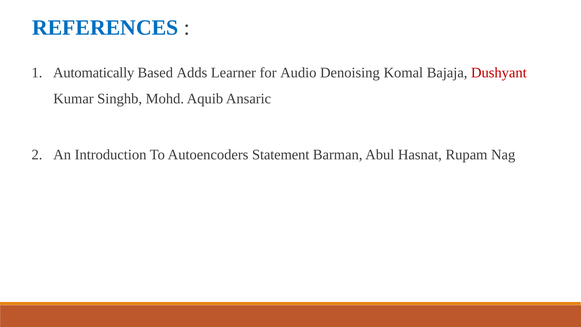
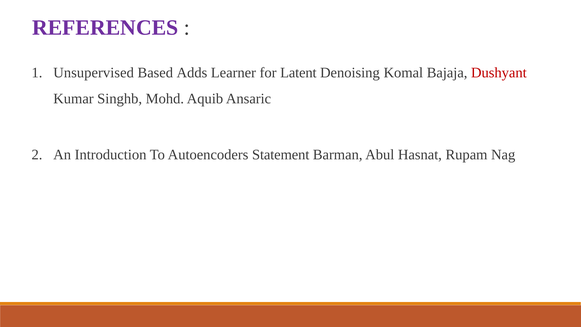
REFERENCES colour: blue -> purple (105, 28)
Automatically: Automatically -> Unsupervised (94, 73)
Audio: Audio -> Latent (298, 73)
